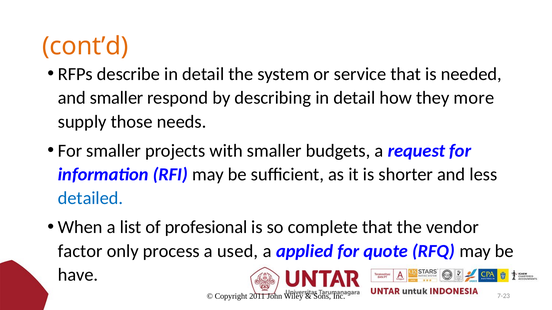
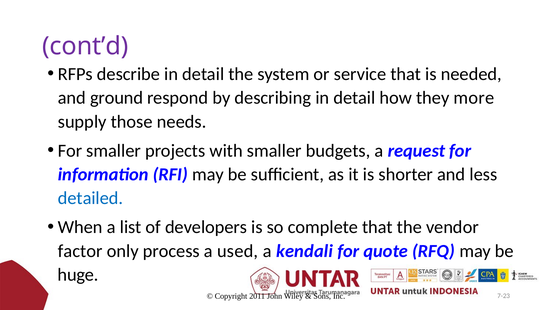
cont’d colour: orange -> purple (85, 46)
and smaller: smaller -> ground (117, 98)
profesional: profesional -> developers (206, 228)
applied: applied -> kendali (305, 251)
have: have -> huge (78, 275)
